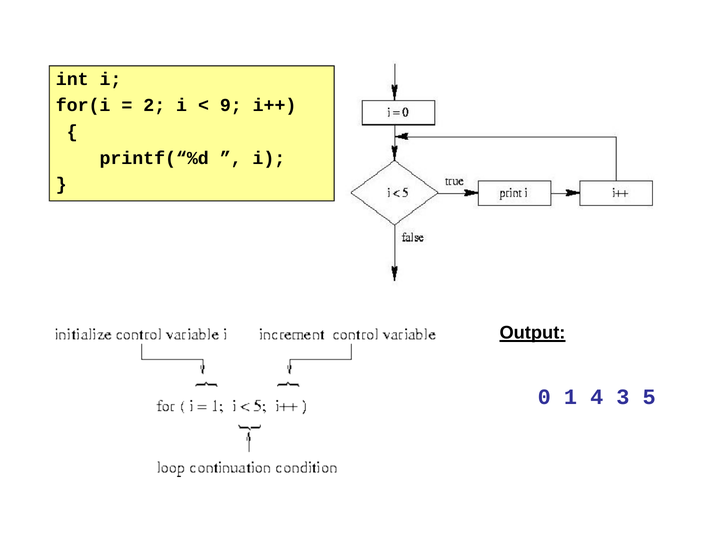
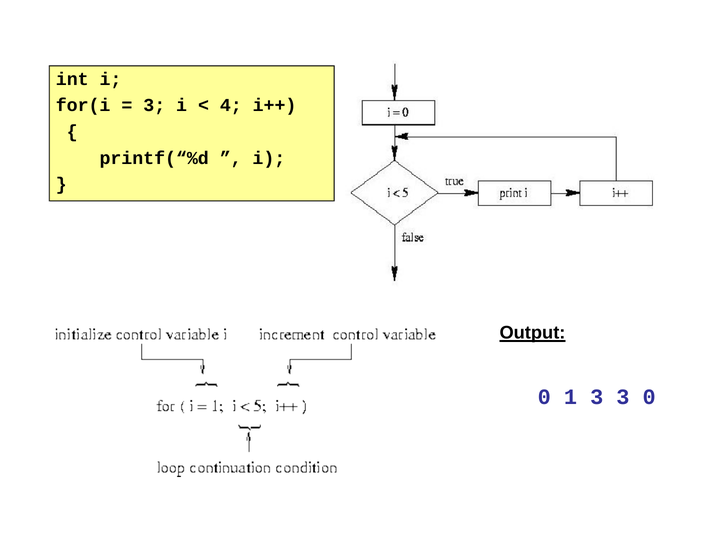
2: 2 -> 3 (154, 105)
9: 9 -> 4 (231, 105)
1 4: 4 -> 3 (597, 397)
3 5: 5 -> 0 (649, 397)
